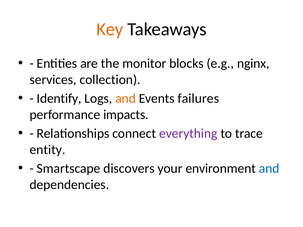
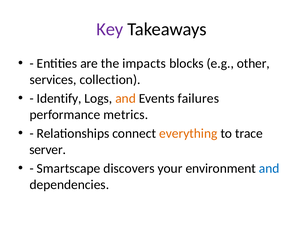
Key colour: orange -> purple (110, 29)
monitor: monitor -> impacts (144, 64)
nginx: nginx -> other (253, 64)
impacts: impacts -> metrics (126, 115)
everything colour: purple -> orange (188, 134)
entity: entity -> server (48, 150)
